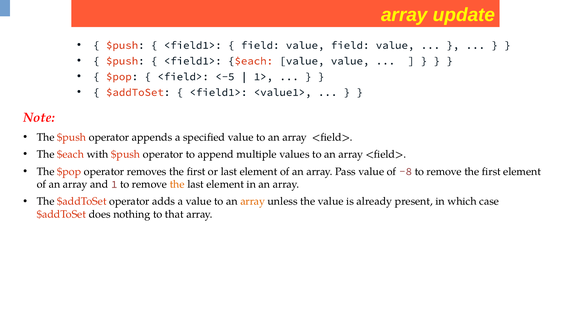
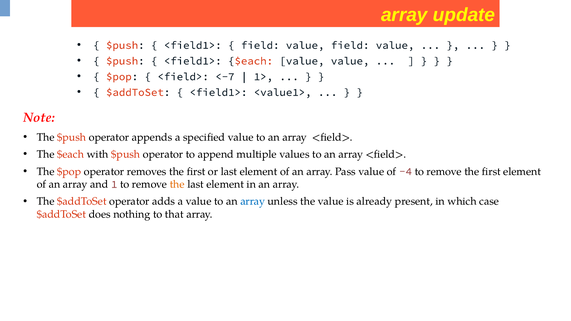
<-5: <-5 -> <-7 (225, 77)
-8: -8 -> -4 (406, 172)
array colour: orange -> blue (253, 202)
